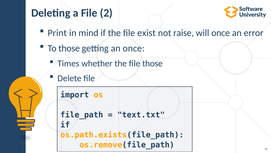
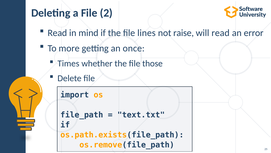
Print: Print -> Read (57, 33)
exist: exist -> lines (146, 33)
will once: once -> read (221, 33)
To those: those -> more (69, 48)
